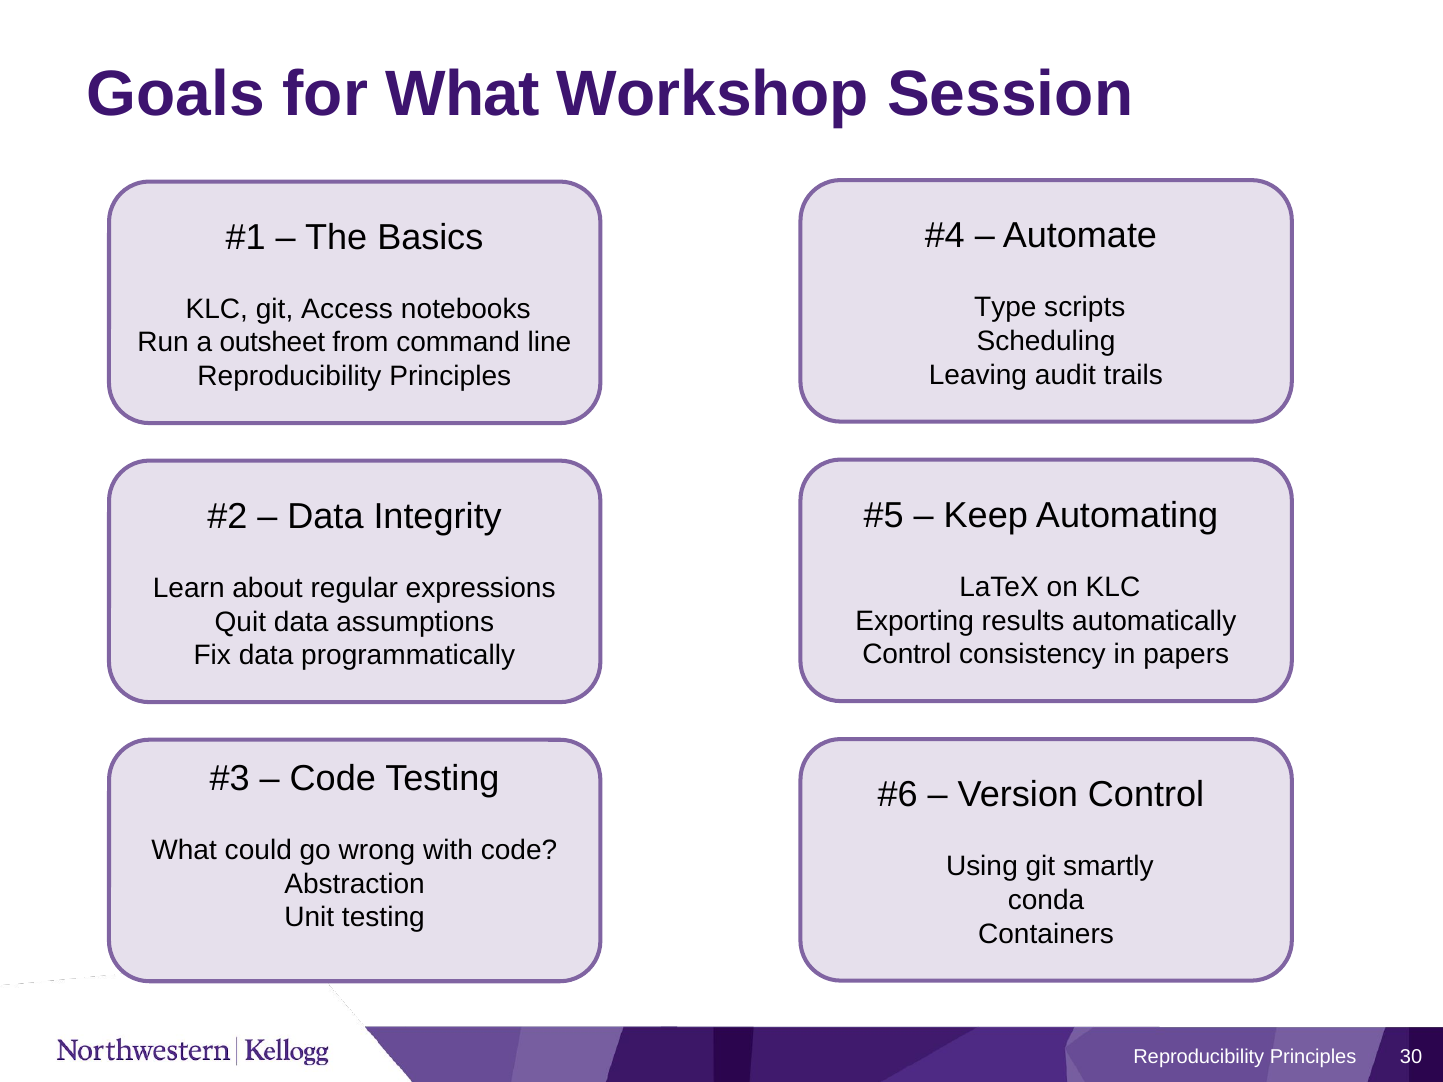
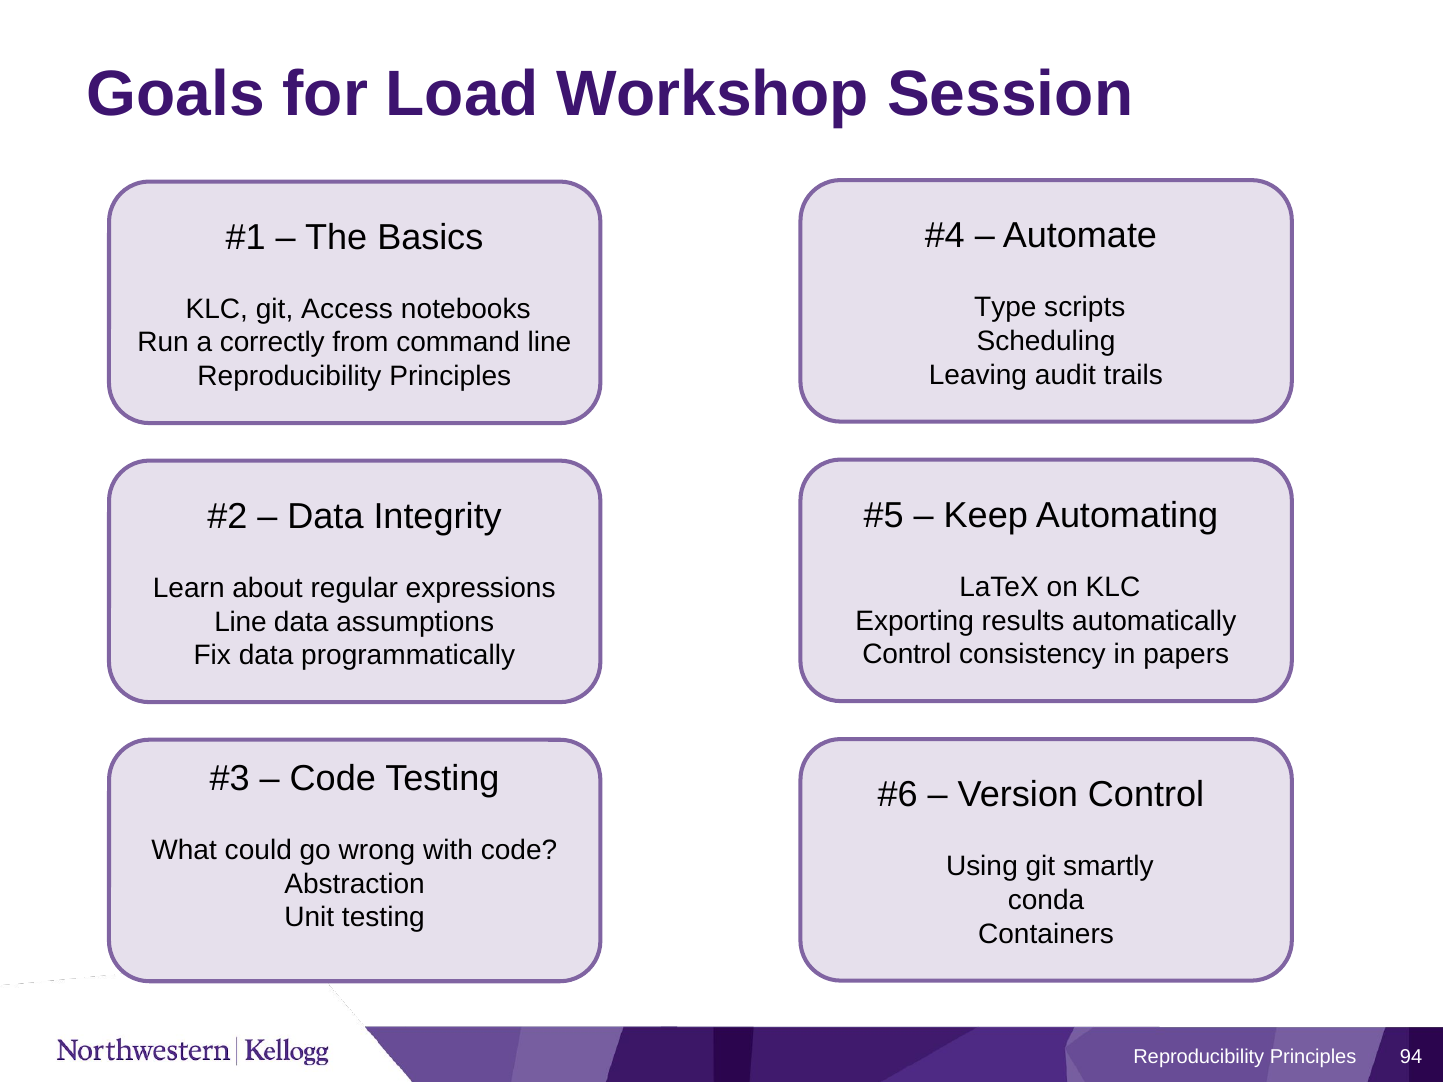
for What: What -> Load (462, 95)
outsheet: outsheet -> correctly (272, 343)
Quit: Quit -> Line (241, 622)
30: 30 -> 94 (1411, 1057)
